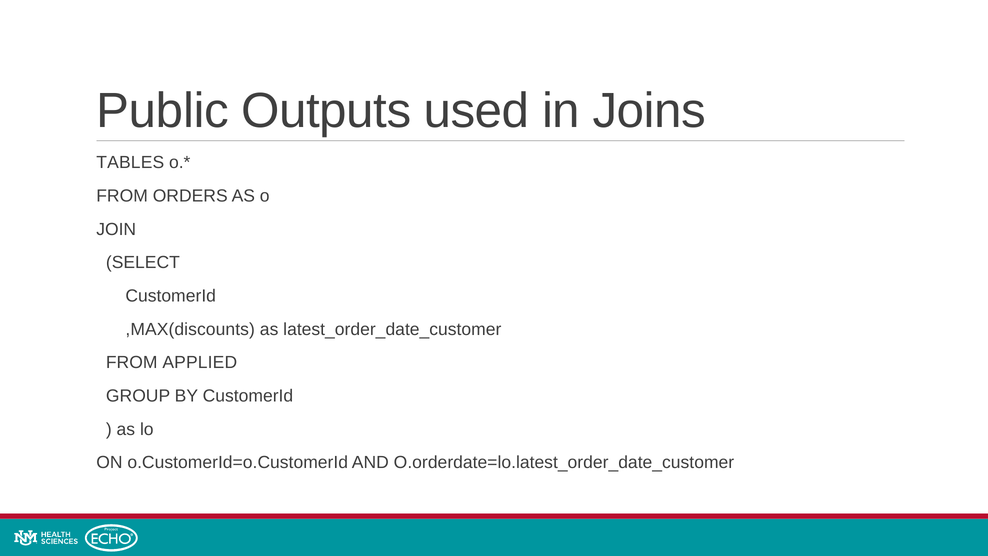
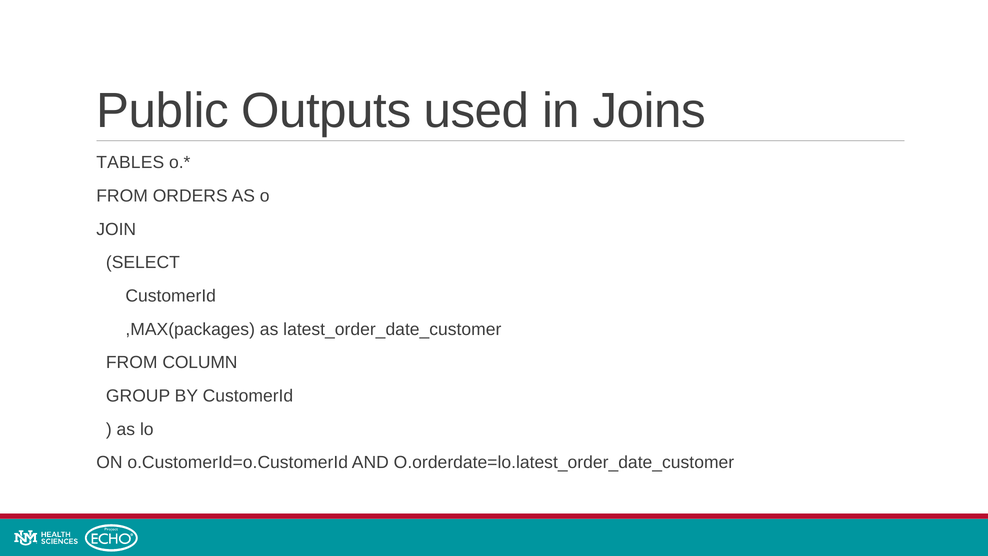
,MAX(discounts: ,MAX(discounts -> ,MAX(packages (190, 329)
APPLIED: APPLIED -> COLUMN (200, 363)
